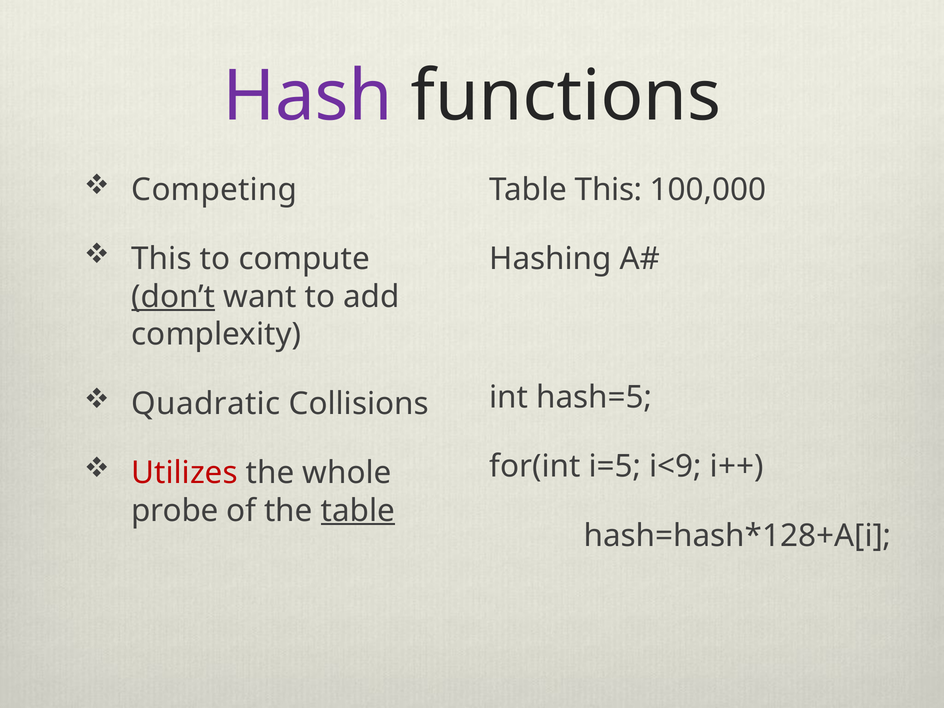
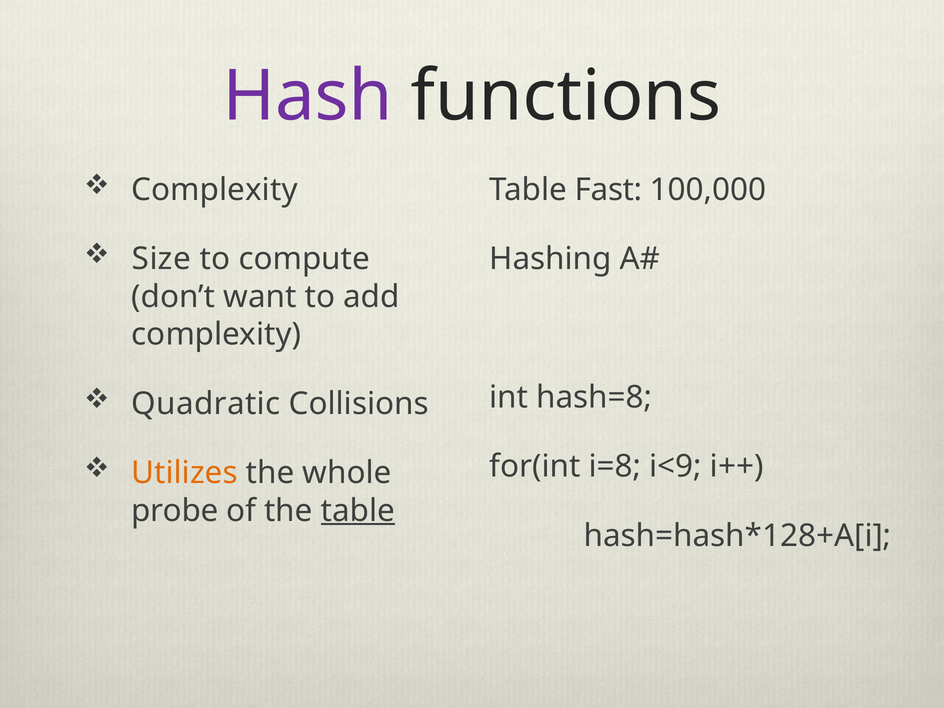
Competing: Competing -> Complexity (214, 190)
Table This: This -> Fast (609, 190)
This: This -> Size (161, 259)
don’t underline: present -> none (173, 297)
hash=5: hash=5 -> hash=8 (594, 397)
Utilizes colour: red -> orange (185, 473)
i=5: i=5 -> i=8 (615, 467)
